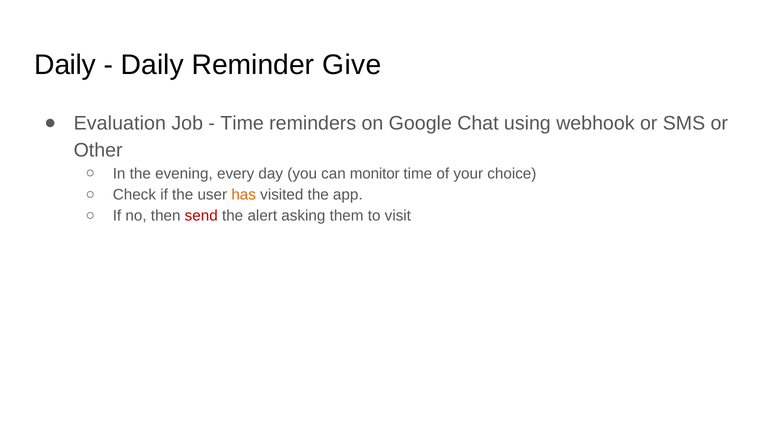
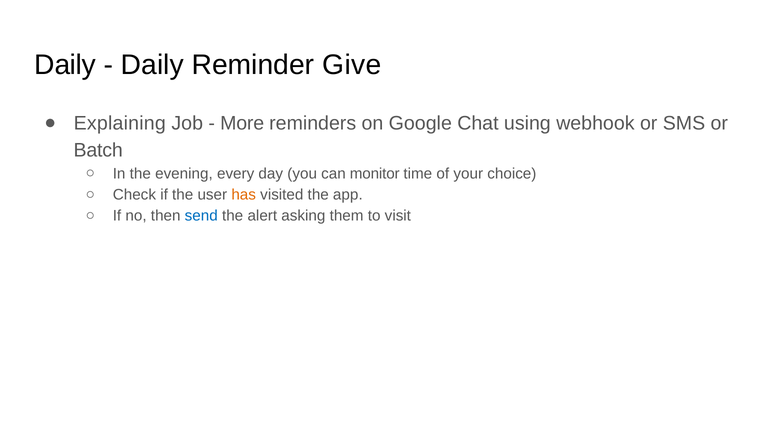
Evaluation: Evaluation -> Explaining (120, 123)
Time: Time -> More (242, 123)
Other: Other -> Batch (98, 150)
send colour: red -> blue (201, 216)
